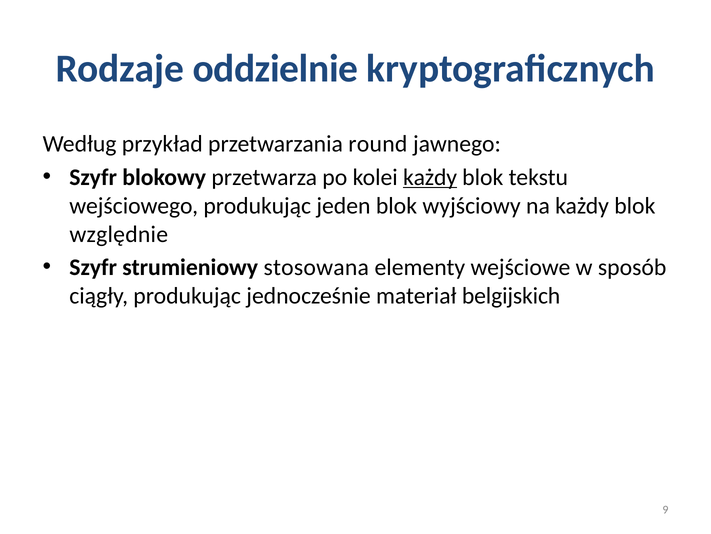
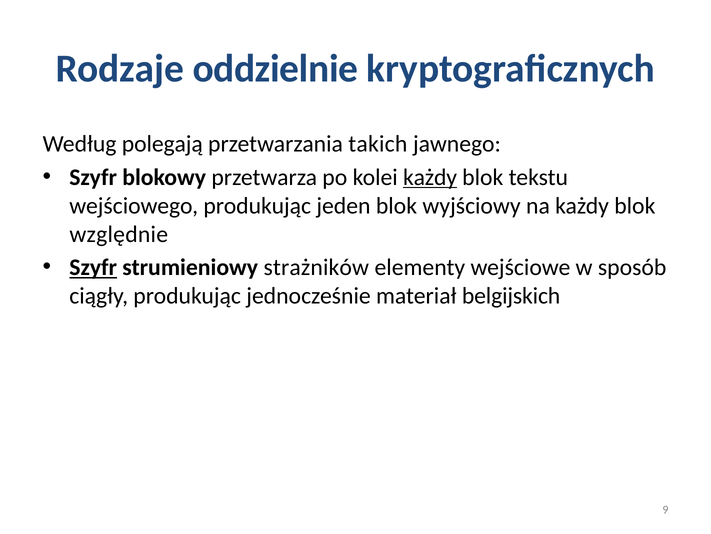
przykład: przykład -> polegają (162, 144)
round: round -> takich (378, 144)
Szyfr underline: none -> present (93, 267)
stosowana: stosowana -> strażników (316, 267)
